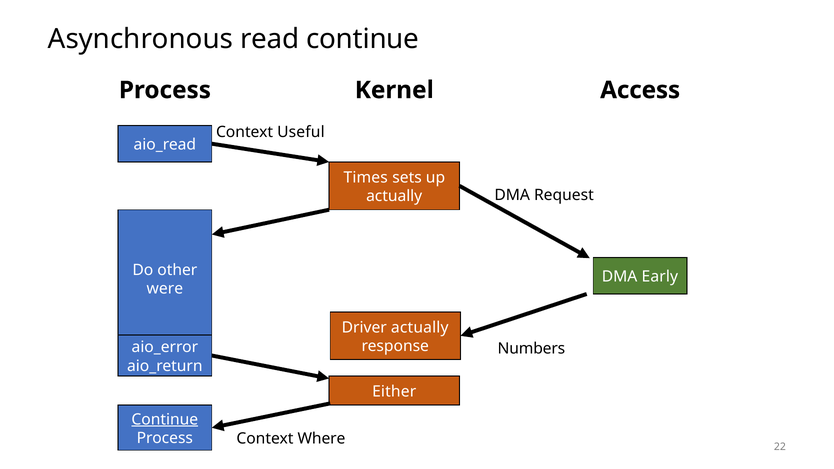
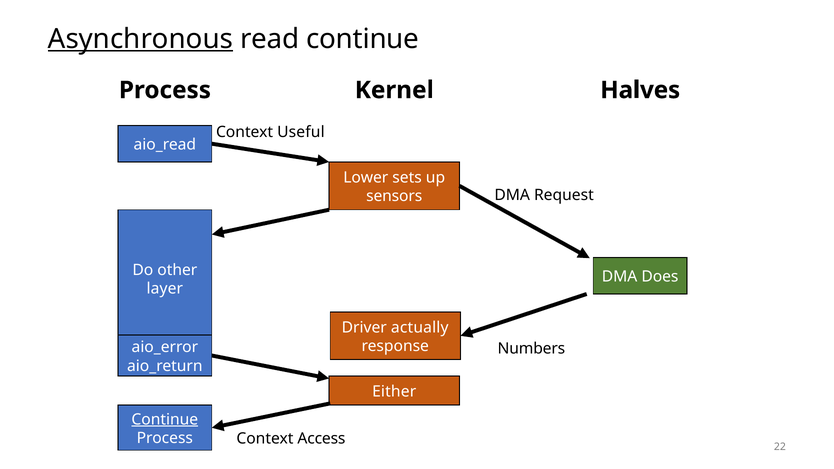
Asynchronous underline: none -> present (140, 39)
Access: Access -> Halves (640, 90)
Times: Times -> Lower (366, 178)
actually: actually -> sensors (394, 196)
Early: Early -> Does (660, 277)
were: were -> layer (165, 289)
Where: Where -> Access (321, 439)
